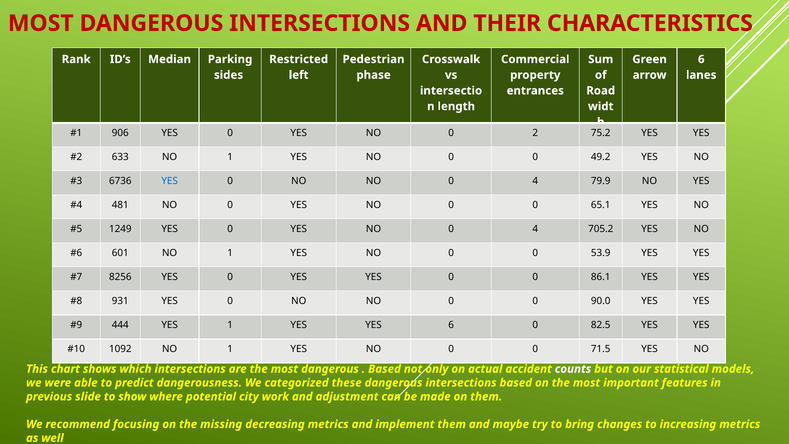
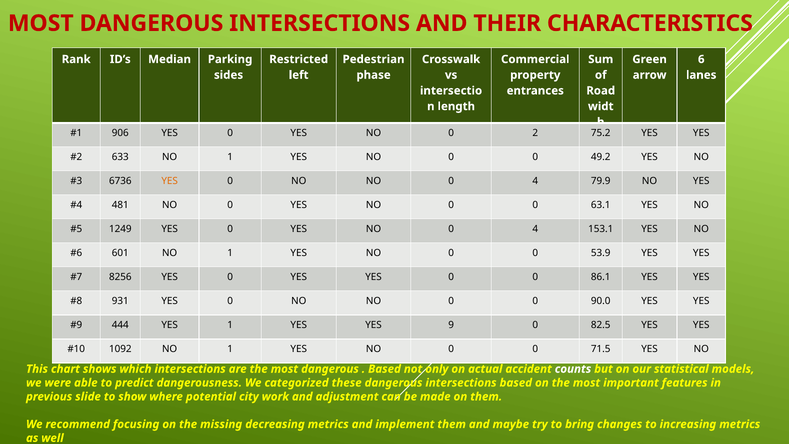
YES colour: blue -> orange (170, 181)
65.1: 65.1 -> 63.1 (601, 205)
705.2: 705.2 -> 153.1 (601, 229)
YES 6: 6 -> 9 (451, 325)
